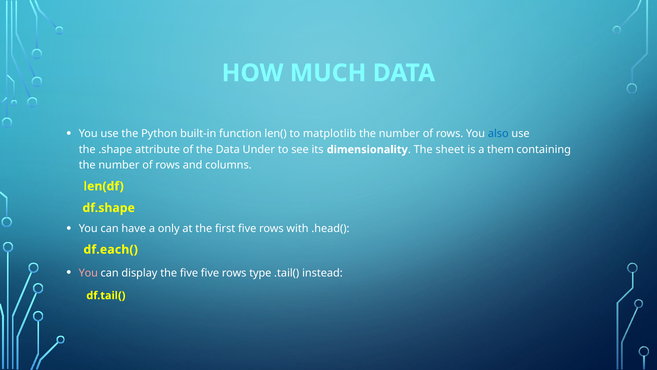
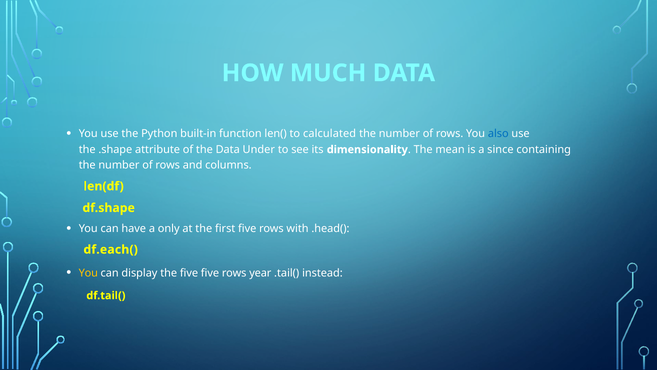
matplotlib: matplotlib -> calculated (330, 134)
sheet: sheet -> mean (450, 149)
them: them -> since (500, 149)
You colour: pink -> yellow (88, 273)
type: type -> year (260, 273)
